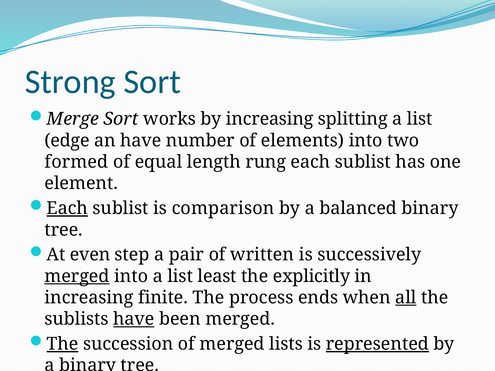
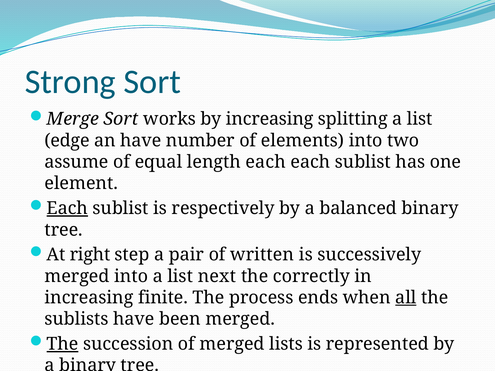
formed: formed -> assume (76, 162)
length rung: rung -> each (266, 162)
comparison: comparison -> respectively (223, 208)
even: even -> right (90, 255)
merged underline: present -> none (77, 276)
least: least -> next (217, 276)
explicitly: explicitly -> correctly (311, 276)
have underline: present -> none (134, 319)
represented underline: present -> none (377, 344)
